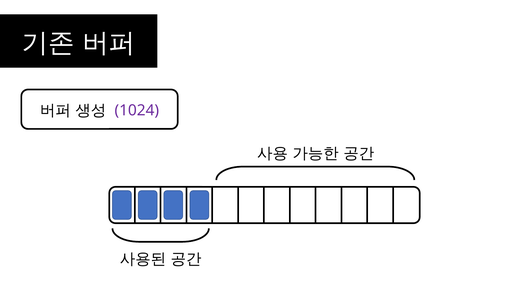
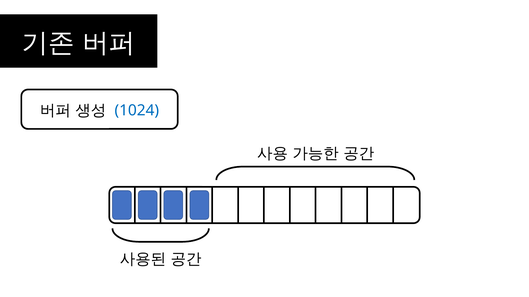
1024 colour: purple -> blue (137, 110)
